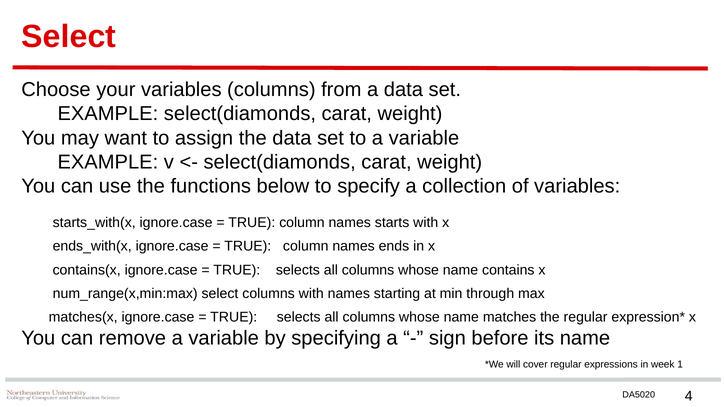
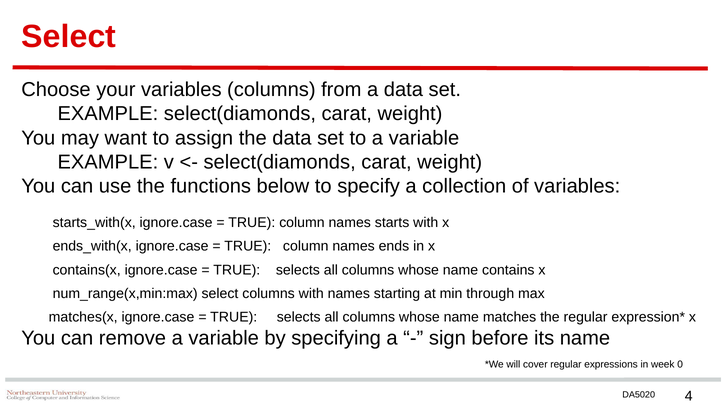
1: 1 -> 0 (680, 365)
